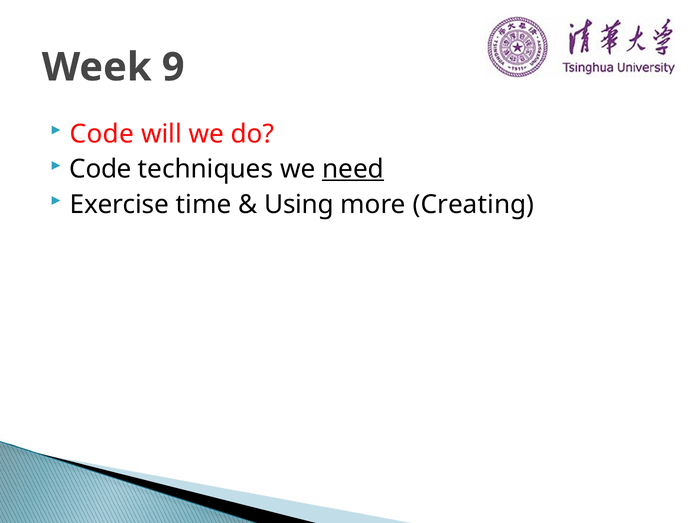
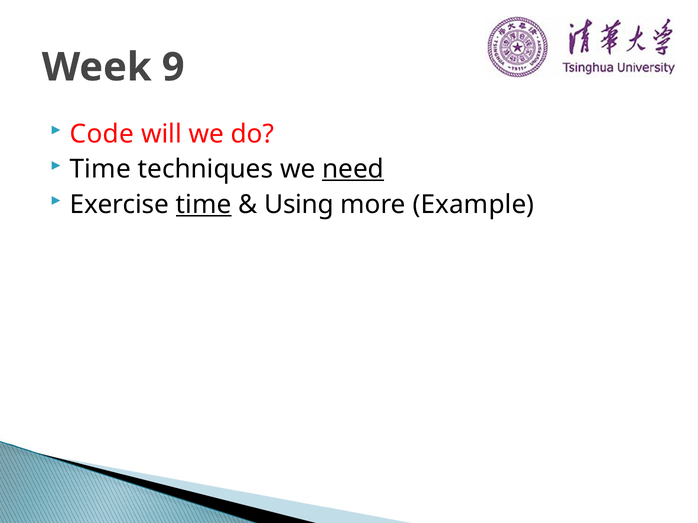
Code: Code -> Time (100, 169)
time underline: none -> present (204, 205)
Creating: Creating -> Example (473, 205)
